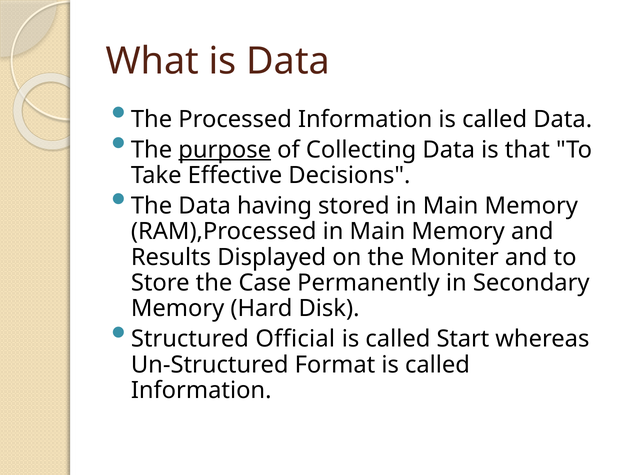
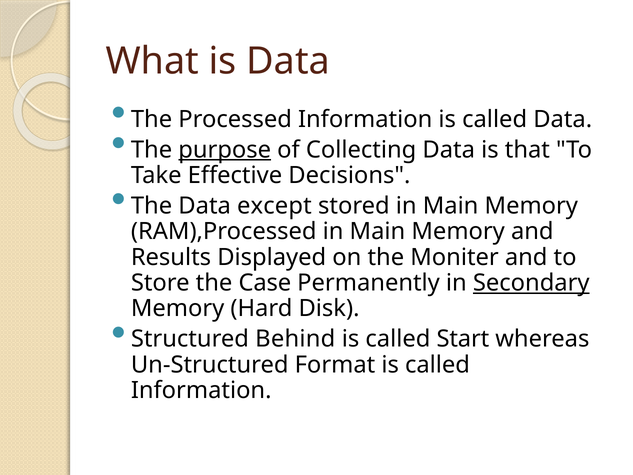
having: having -> except (274, 206)
Secondary underline: none -> present (531, 283)
Official: Official -> Behind (295, 339)
